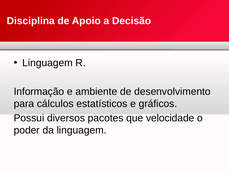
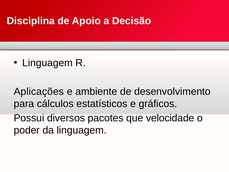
Informação: Informação -> Aplicações (39, 91)
